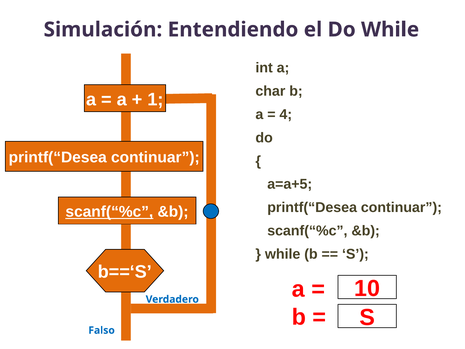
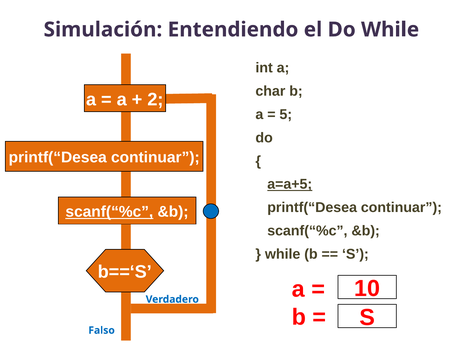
1: 1 -> 2 (155, 99)
4: 4 -> 5 (286, 114)
a=a+5 underline: none -> present (290, 184)
